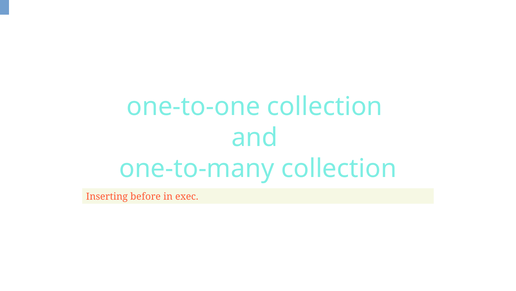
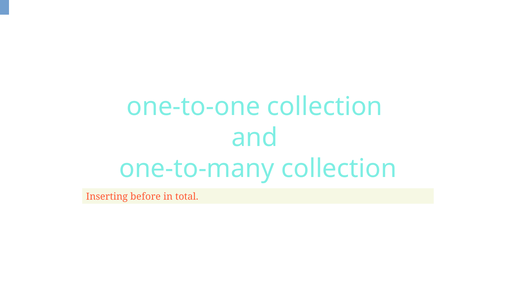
exec: exec -> total (187, 196)
